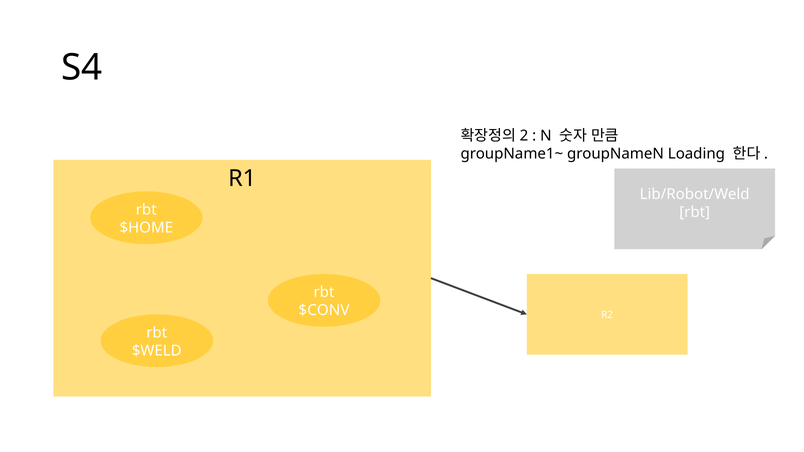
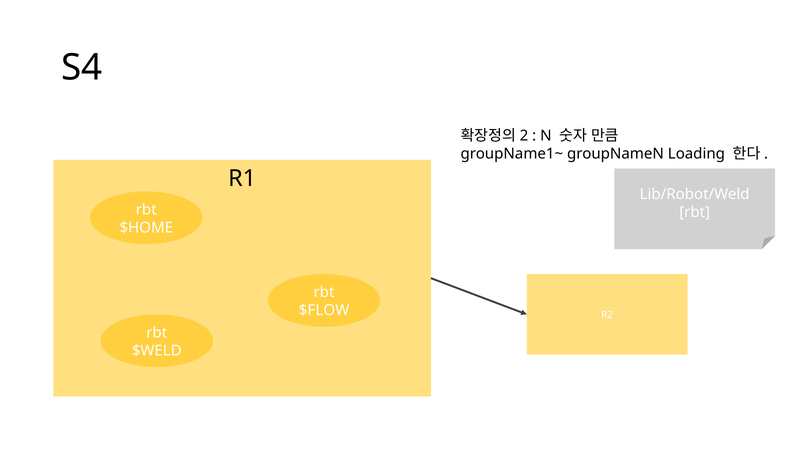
$CONV: $CONV -> $FLOW (324, 311)
